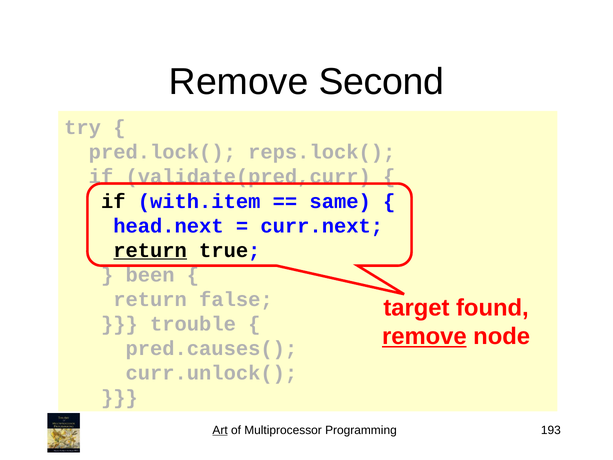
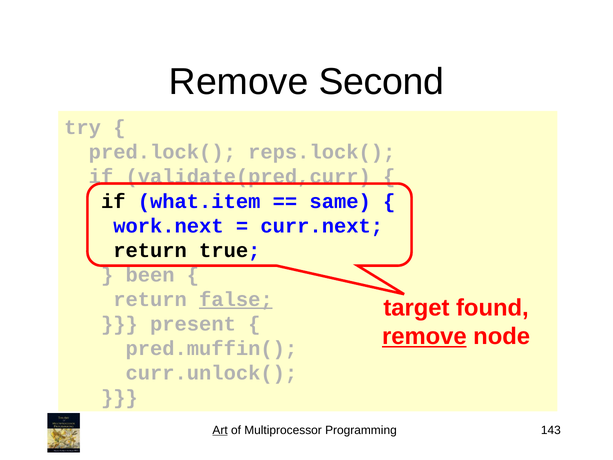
with.item: with.item -> what.item (199, 201)
head.next: head.next -> work.next (168, 226)
return underline: present -> none (150, 250)
false underline: none -> present (236, 299)
trouble: trouble -> present (193, 324)
pred.causes(: pred.causes( -> pred.muffin( (211, 348)
193: 193 -> 143 (551, 430)
